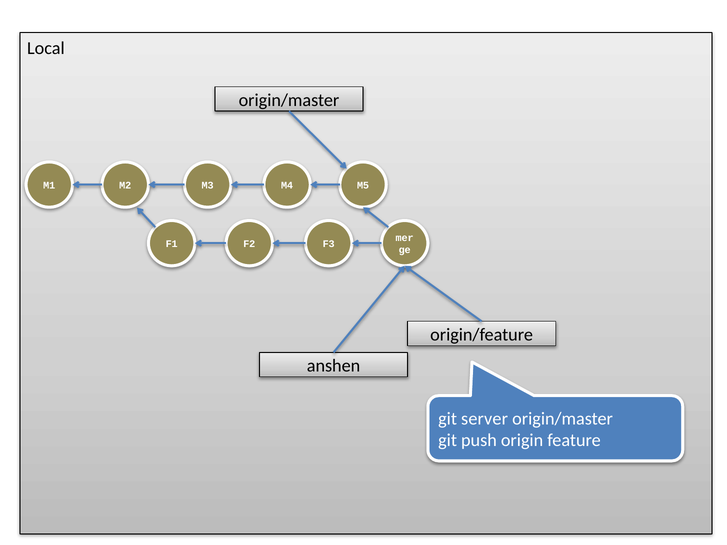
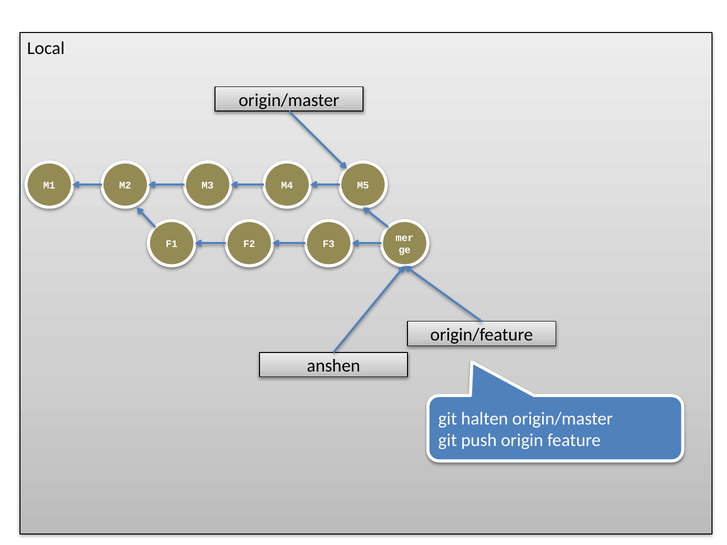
server: server -> halten (485, 419)
